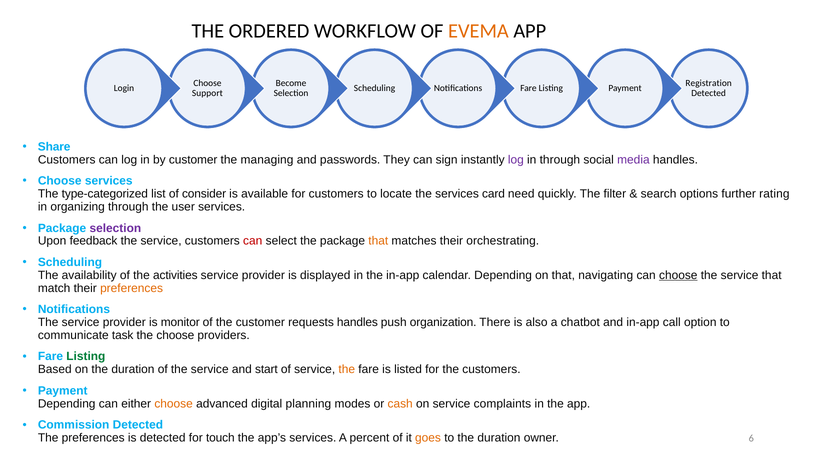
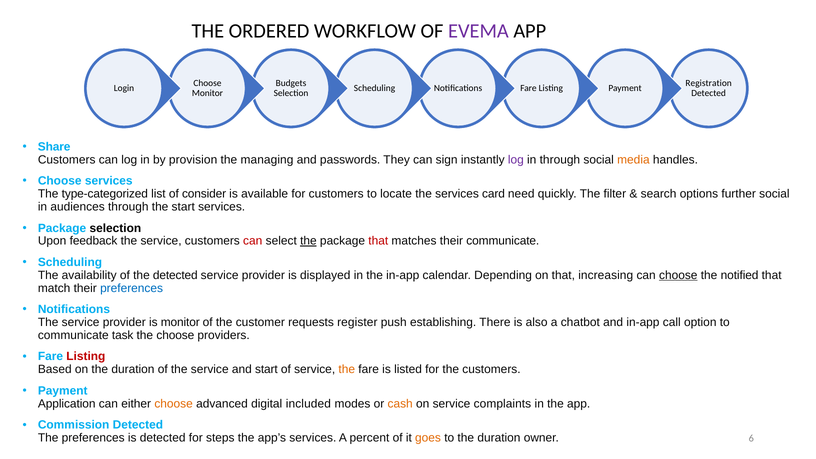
EVEMA colour: orange -> purple (478, 31)
Become: Become -> Budgets (291, 83)
Support: Support -> Monitor (207, 93)
by customer: customer -> provision (193, 160)
media colour: purple -> orange (633, 160)
further rating: rating -> social (774, 194)
organizing: organizing -> audiences (78, 207)
the user: user -> start (183, 207)
selection colour: purple -> black (115, 228)
the underline: none -> present (308, 241)
that colour: orange -> red (378, 241)
their orchestrating: orchestrating -> communicate (503, 241)
the activities: activities -> detected (175, 275)
navigating: navigating -> increasing (606, 275)
service: service -> notified (740, 275)
preferences colour: orange -> blue (132, 288)
requests handles: handles -> register (357, 322)
organization: organization -> establishing (443, 322)
Listing colour: green -> red (86, 357)
Depending: Depending -> Application (67, 404)
planning: planning -> included (308, 404)
touch: touch -> steps (220, 438)
